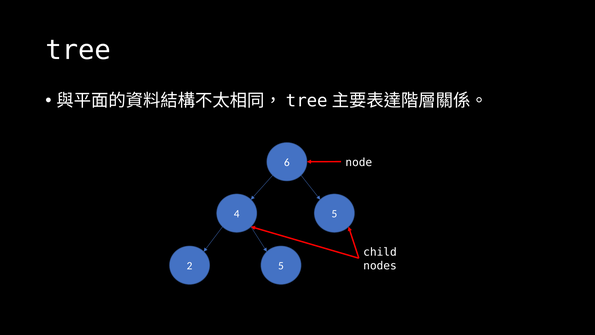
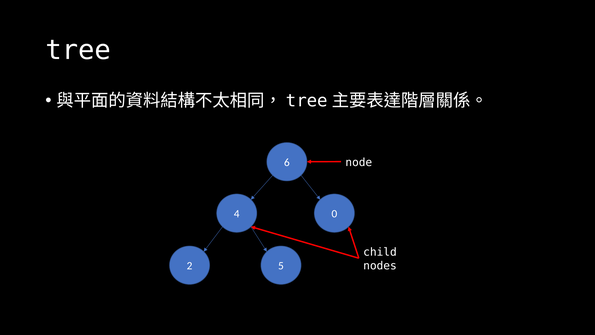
4 5: 5 -> 0 (334, 214)
